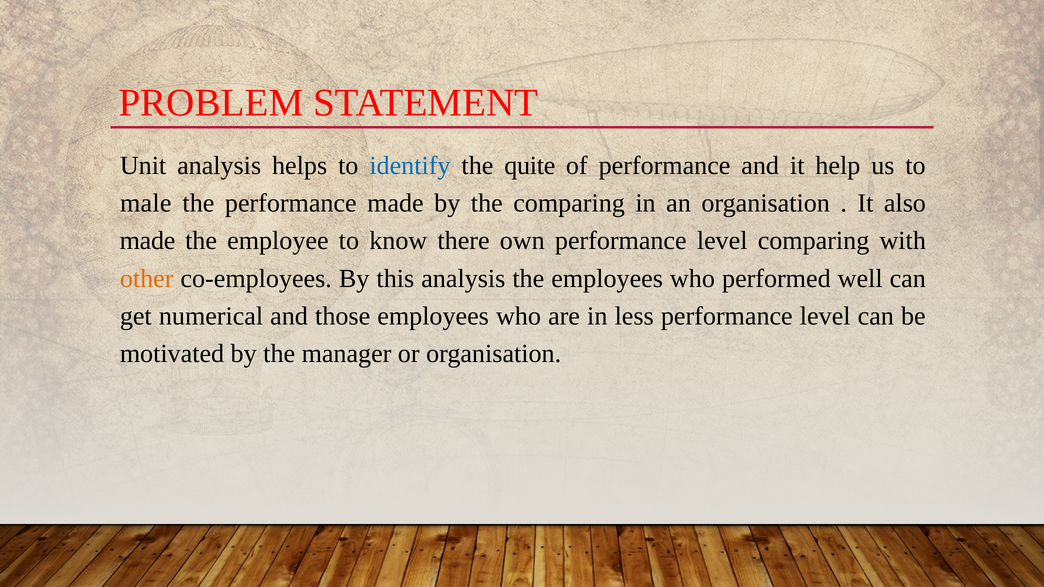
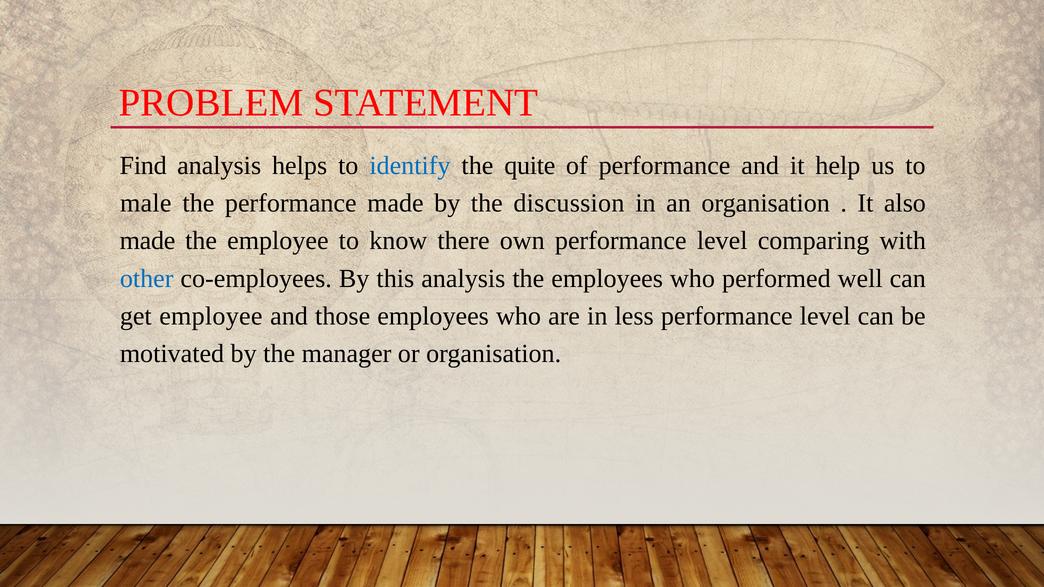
Unit: Unit -> Find (143, 166)
the comparing: comparing -> discussion (569, 203)
other colour: orange -> blue (147, 279)
get numerical: numerical -> employee (211, 316)
